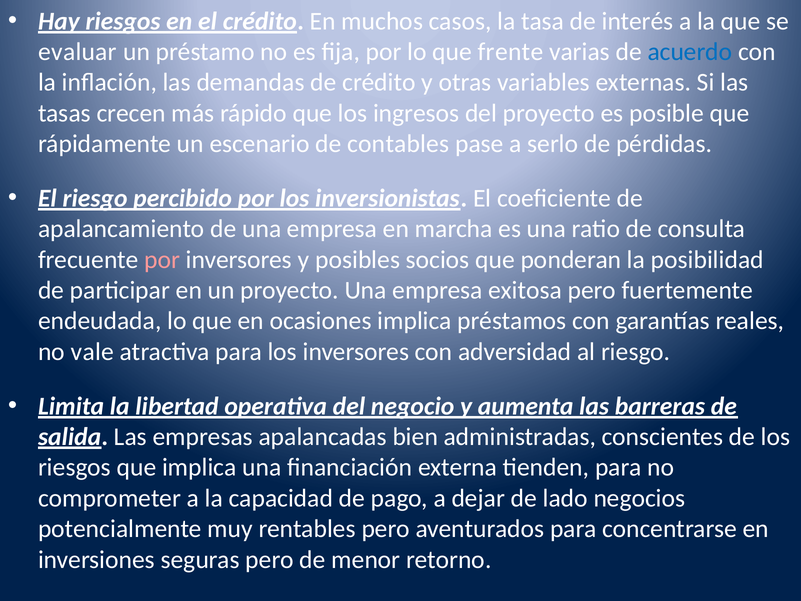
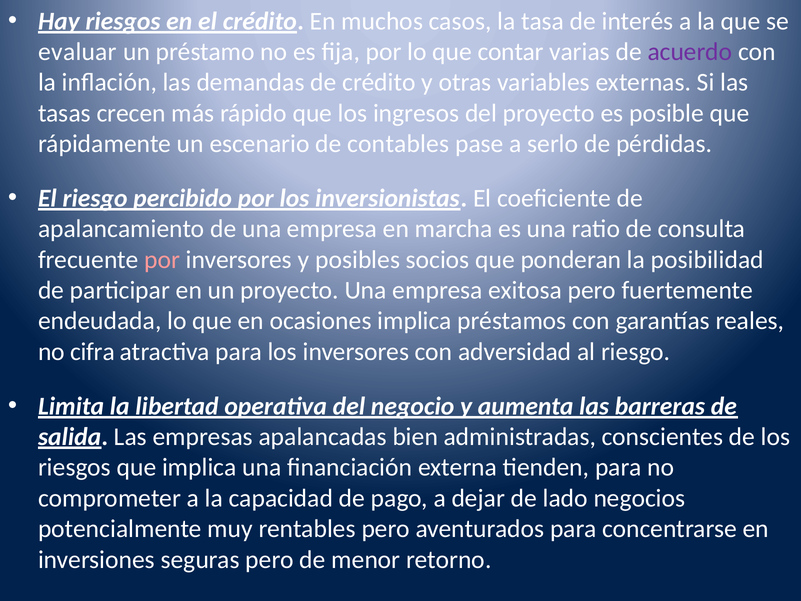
frente: frente -> contar (511, 52)
acuerdo colour: blue -> purple (690, 52)
vale: vale -> cifra (93, 352)
